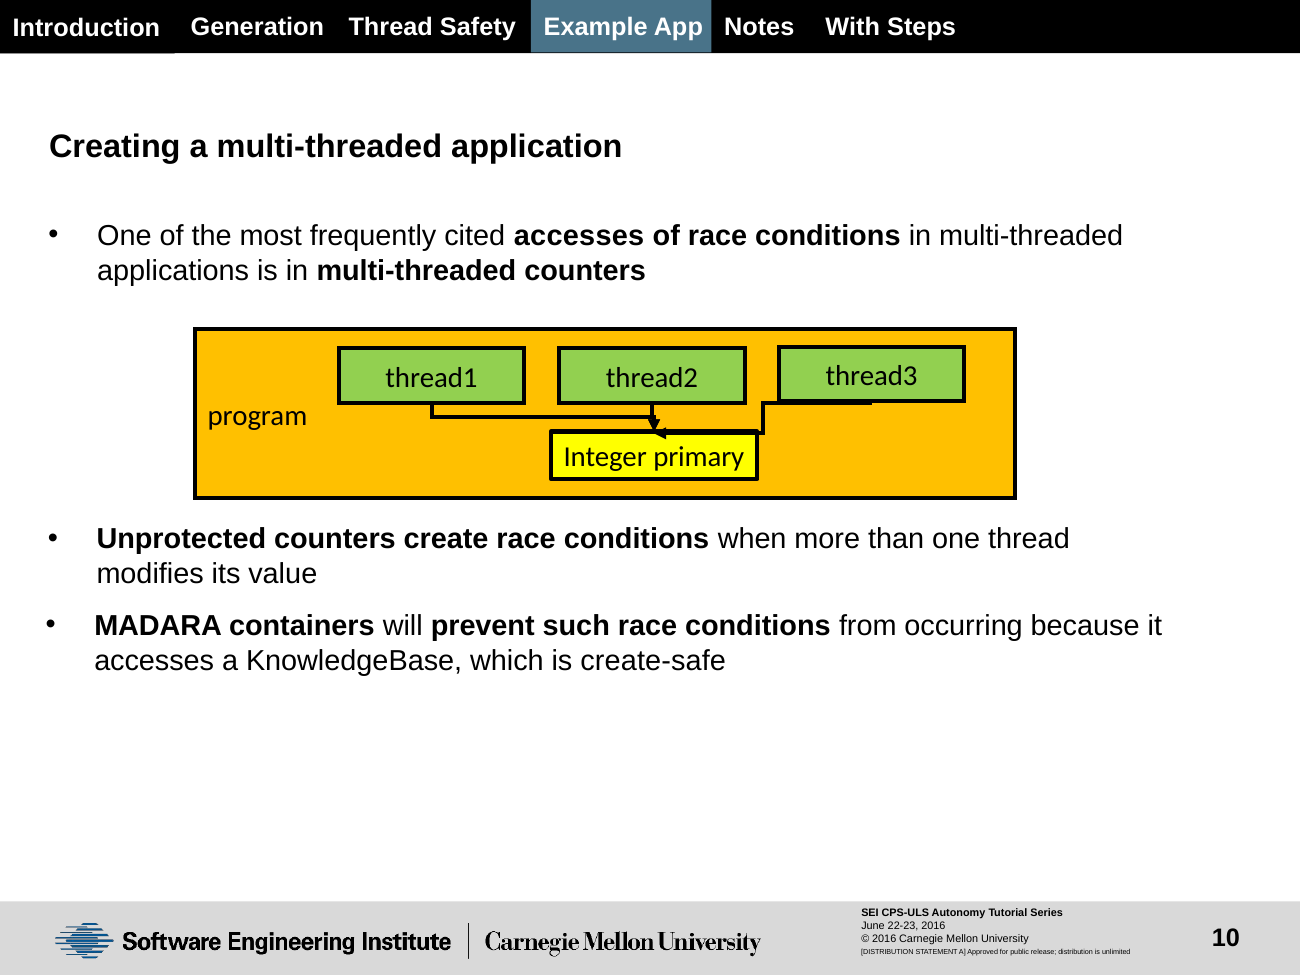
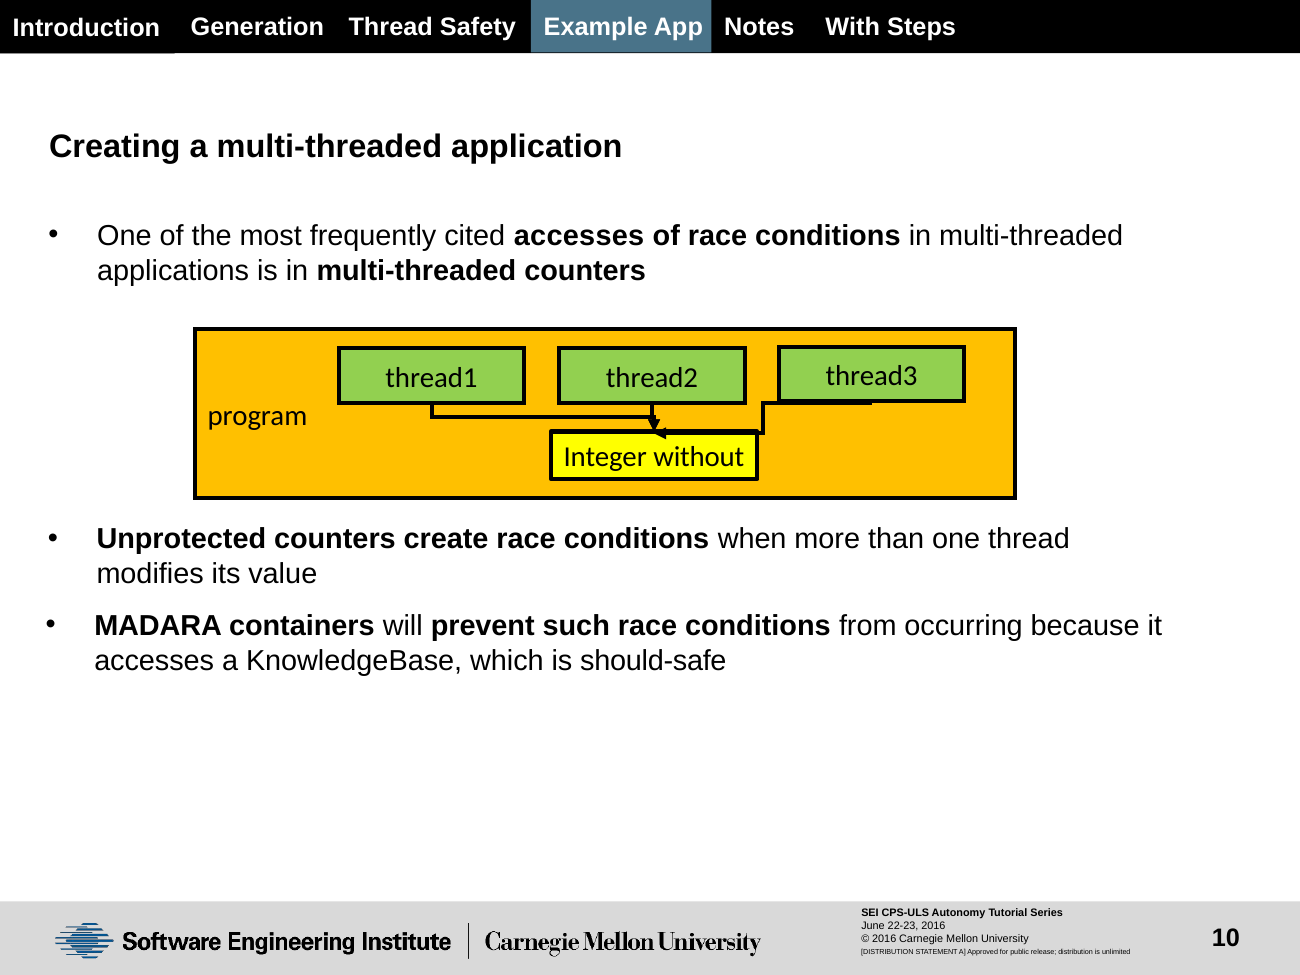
primary: primary -> without (699, 457)
create-safe: create-safe -> should-safe (653, 661)
